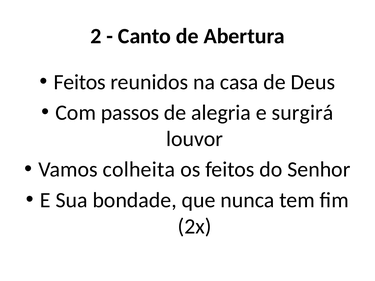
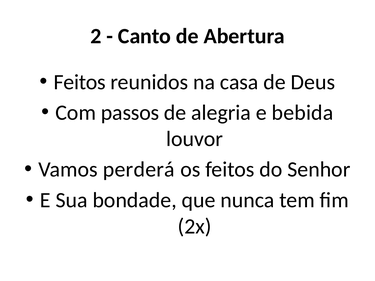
surgirá: surgirá -> bebida (302, 113)
colheita: colheita -> perderá (139, 170)
